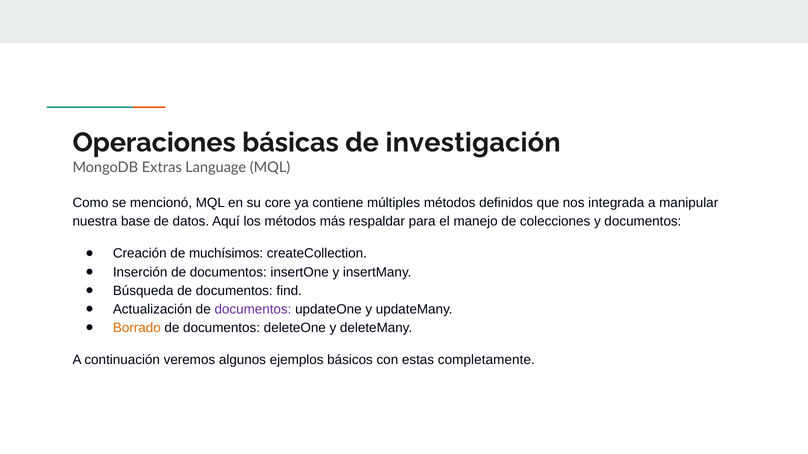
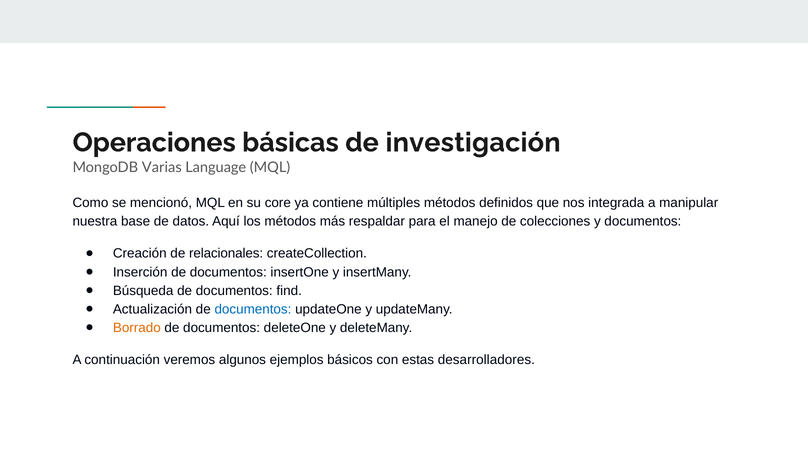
Extras: Extras -> Varias (162, 168)
muchísimos: muchísimos -> relacionales (226, 254)
documentos colour: purple -> blue (253, 310)
completamente: completamente -> desarrolladores (486, 360)
